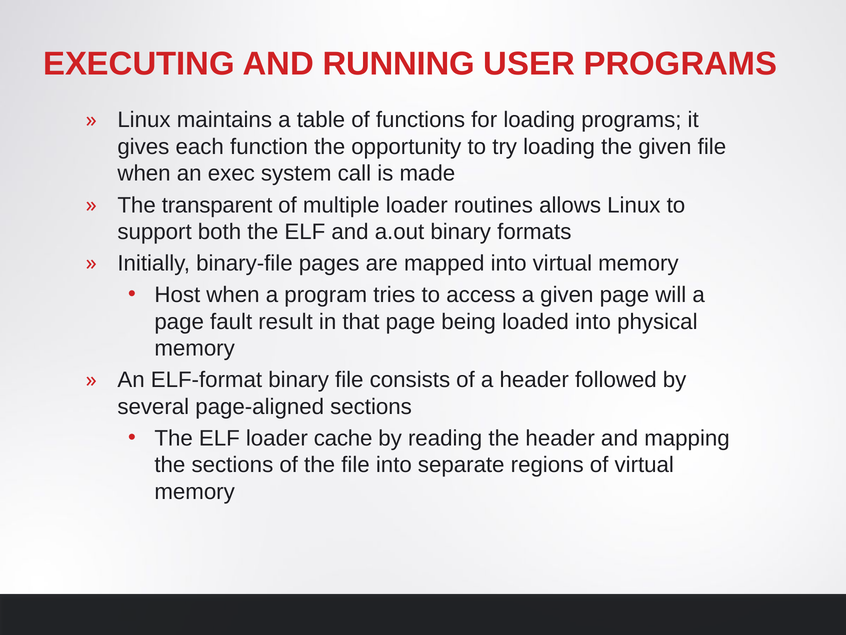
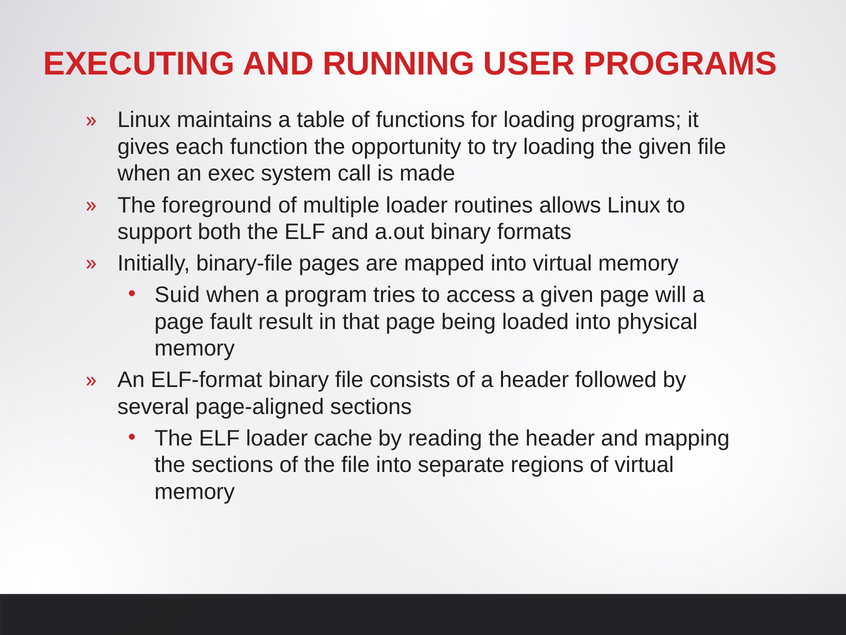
transparent: transparent -> foreground (217, 205)
Host: Host -> Suid (177, 295)
